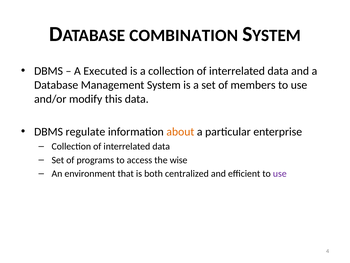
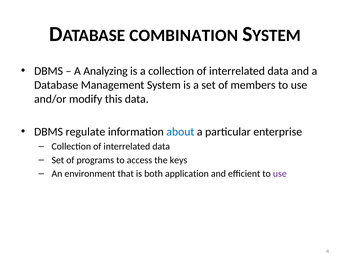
Executed: Executed -> Analyzing (106, 71)
about colour: orange -> blue (180, 131)
wise: wise -> keys (179, 160)
centralized: centralized -> application (187, 173)
